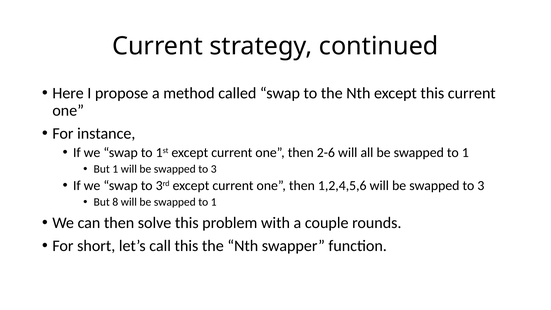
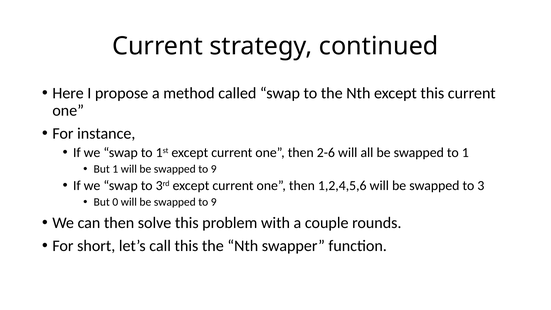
3: 3 -> 9 (214, 169)
8: 8 -> 0 (115, 202)
1: 1 -> 9 (214, 202)
